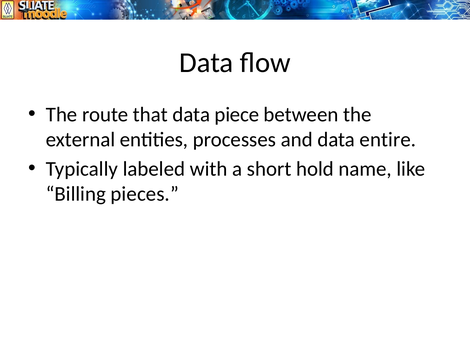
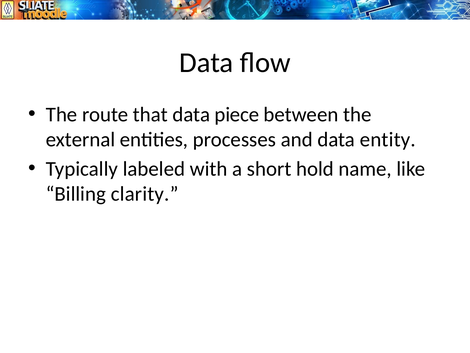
entire: entire -> entity (388, 139)
pieces: pieces -> clarity (145, 194)
